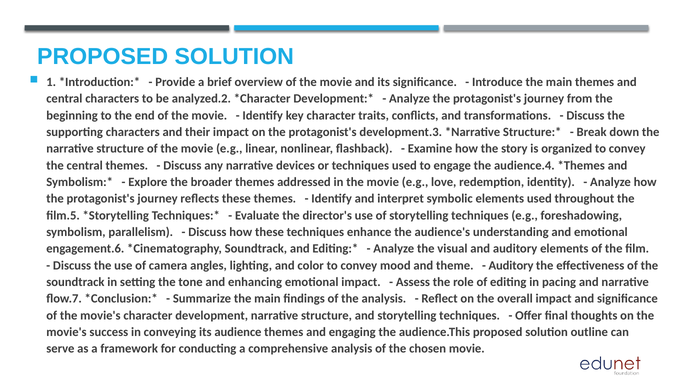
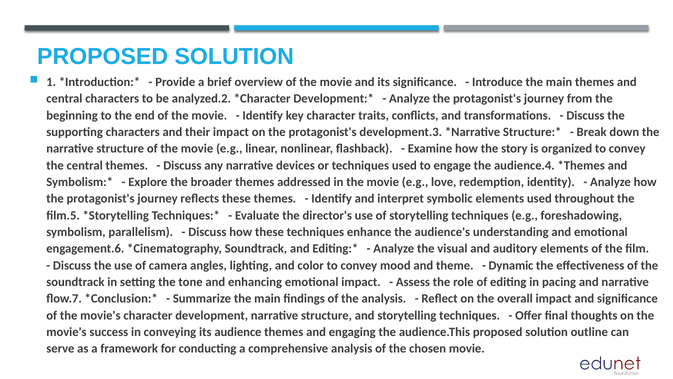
Auditory: Auditory -> Dynamic (511, 265)
